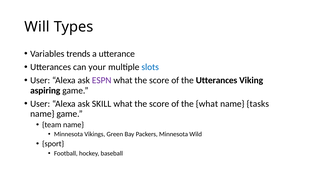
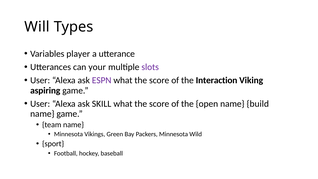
trends: trends -> player (78, 54)
slots colour: blue -> purple (150, 67)
the Utterances: Utterances -> Interaction (217, 80)
the what: what -> open (207, 104)
tasks: tasks -> build (258, 104)
